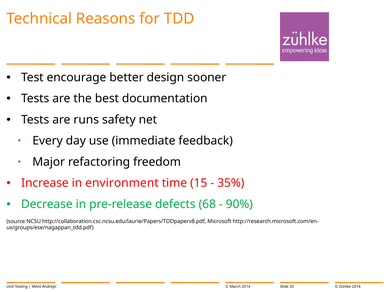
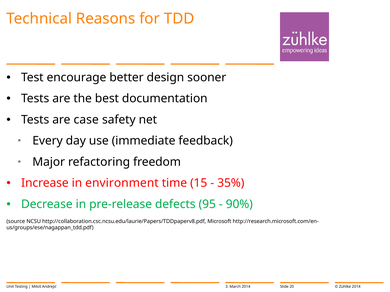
runs: runs -> case (86, 120)
68: 68 -> 95 (207, 204)
